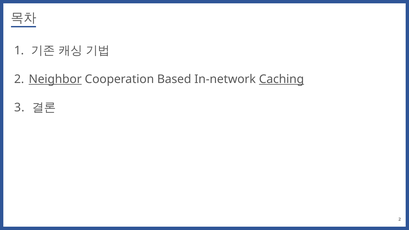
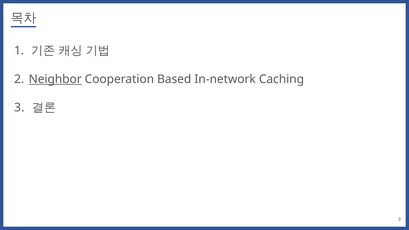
Caching underline: present -> none (281, 79)
